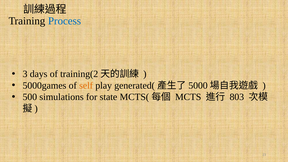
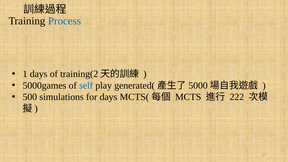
3: 3 -> 1 (25, 74)
self colour: orange -> blue (86, 85)
for state: state -> days (108, 97)
803: 803 -> 222 (237, 97)
